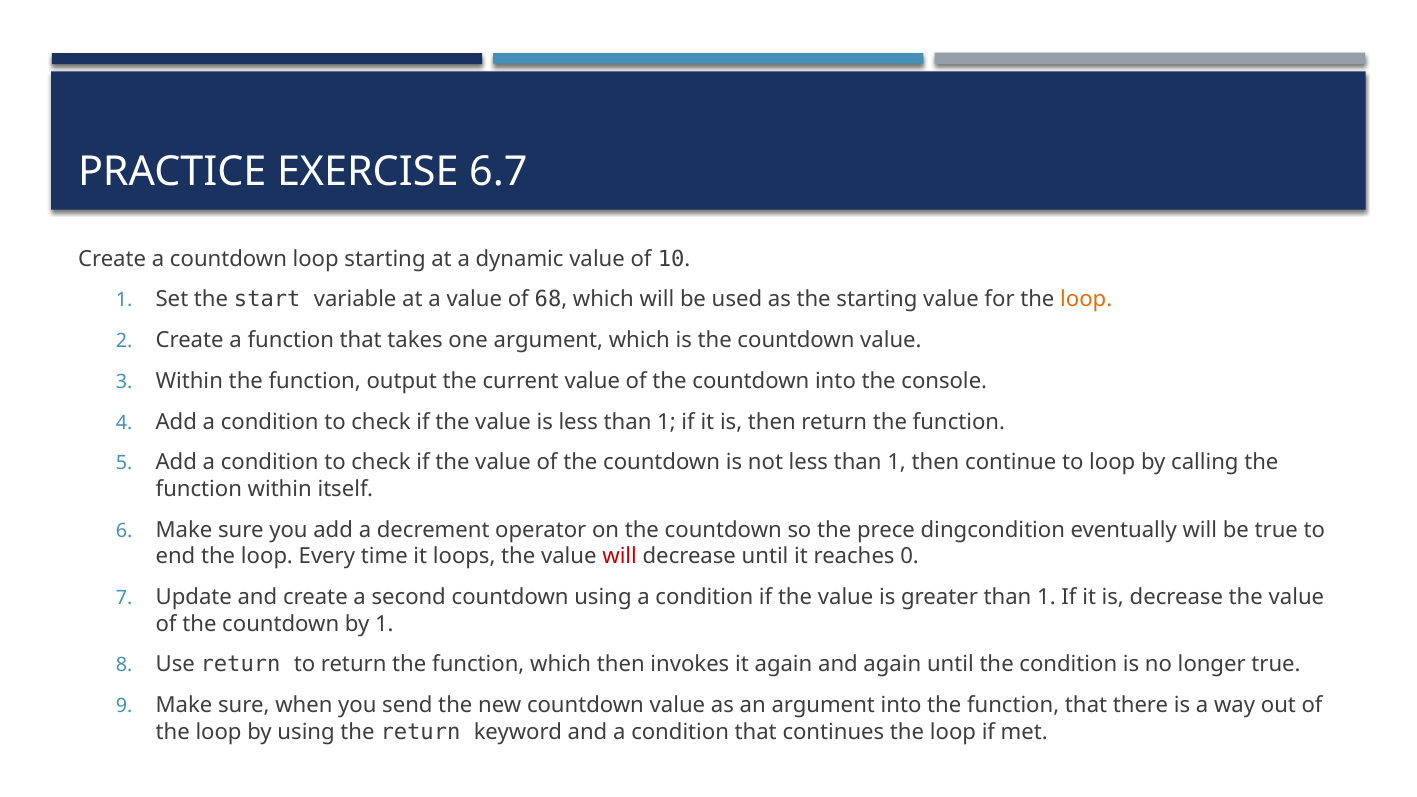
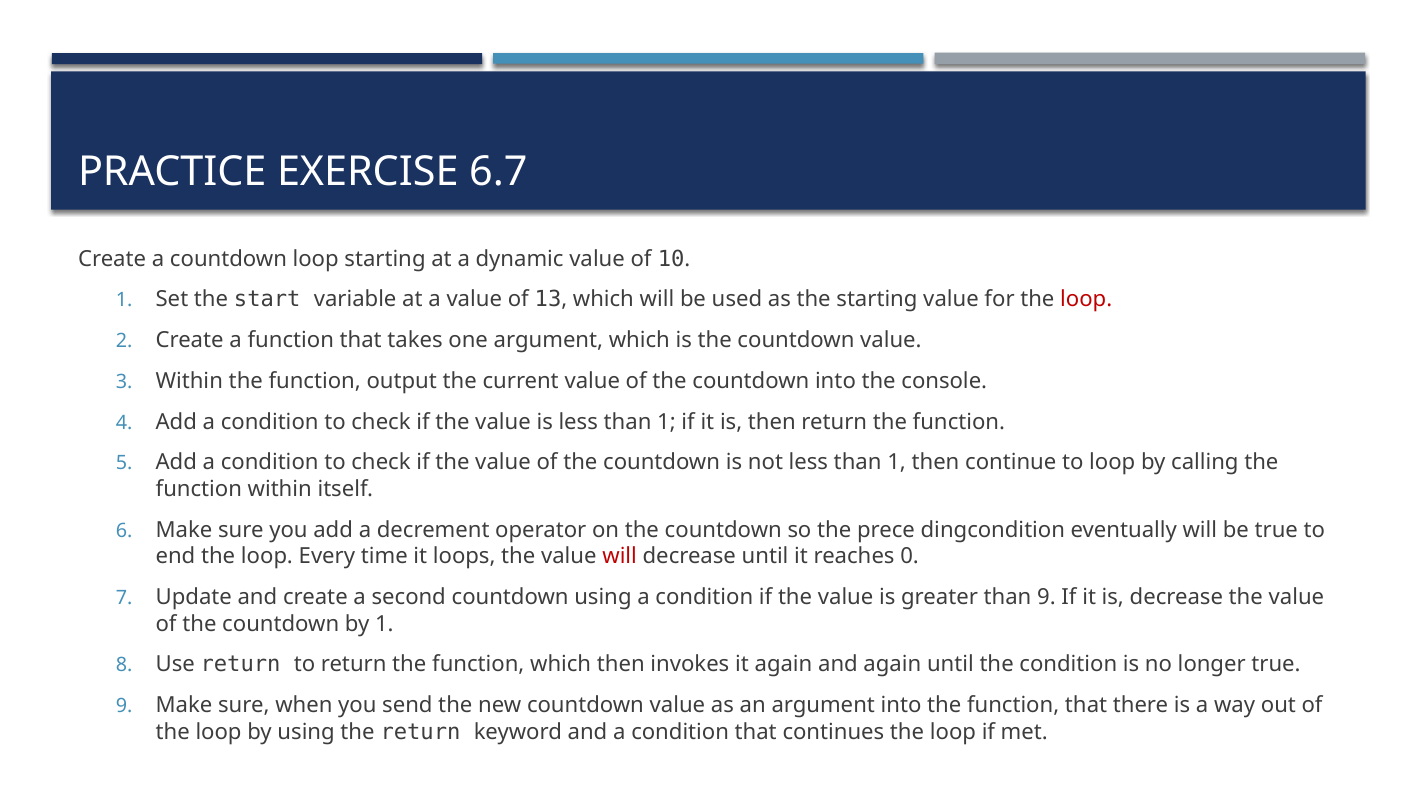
68: 68 -> 13 (548, 300)
loop colour: orange -> red (1086, 300)
greater than 1: 1 -> 9 (1046, 597)
